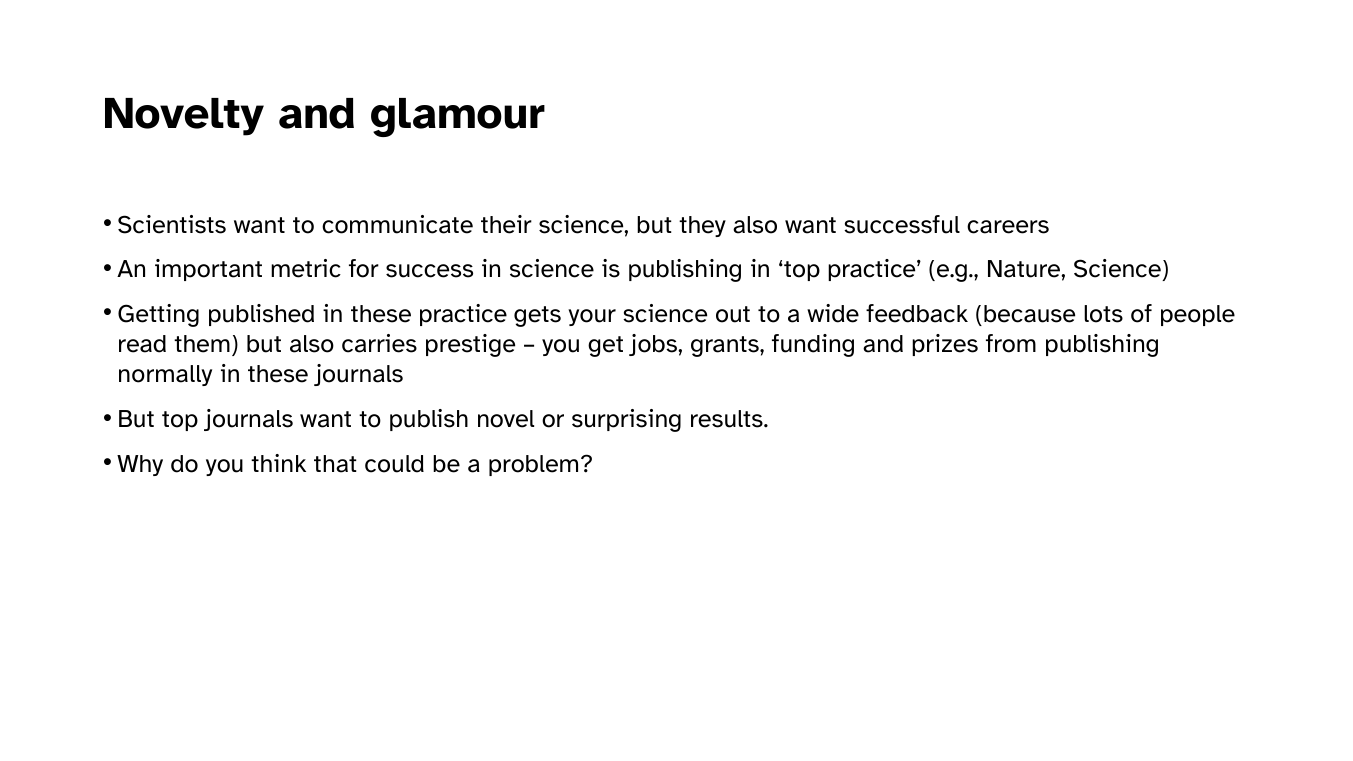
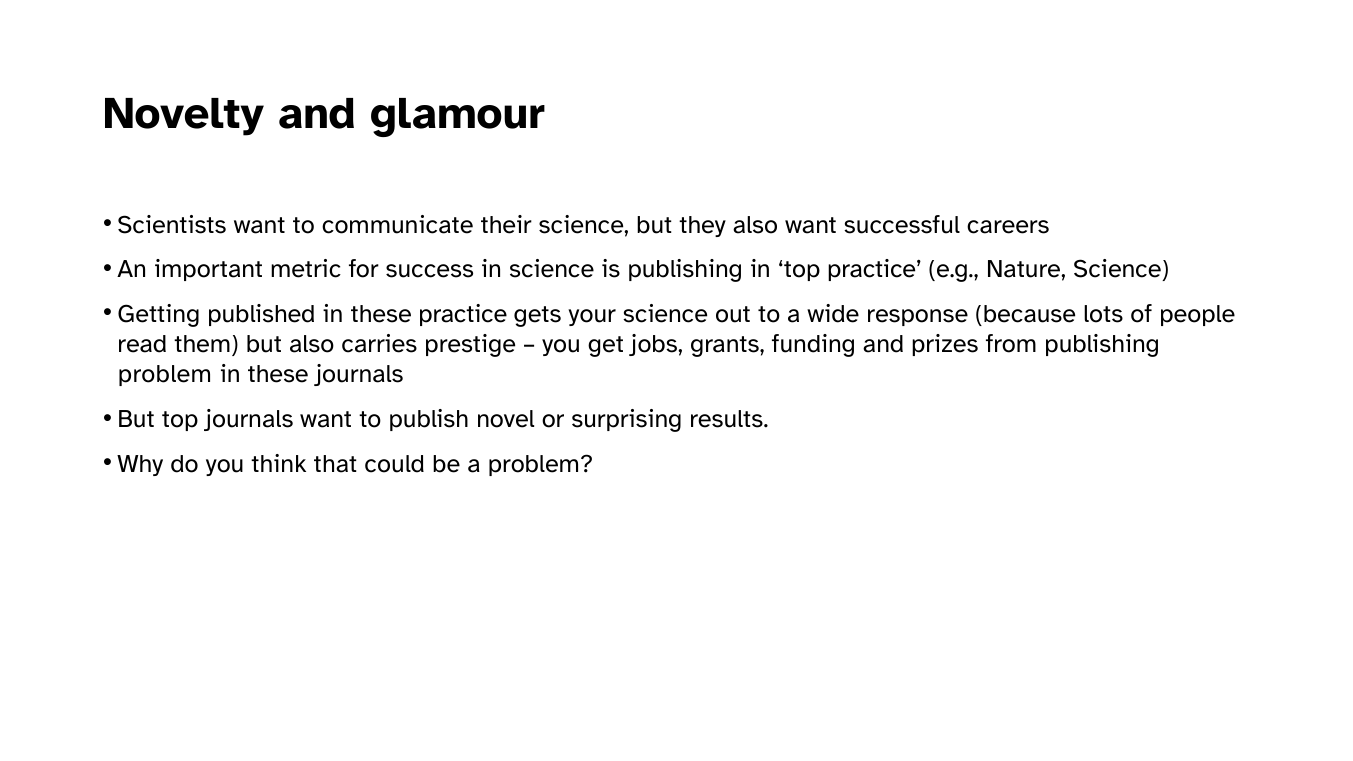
feedback: feedback -> response (917, 314)
normally: normally -> problem (165, 375)
